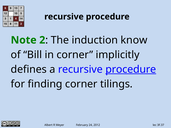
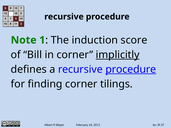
2: 2 -> 1 (42, 40)
know: know -> score (134, 40)
implicitly underline: none -> present (118, 55)
